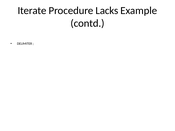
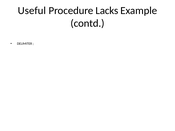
Iterate: Iterate -> Useful (32, 11)
